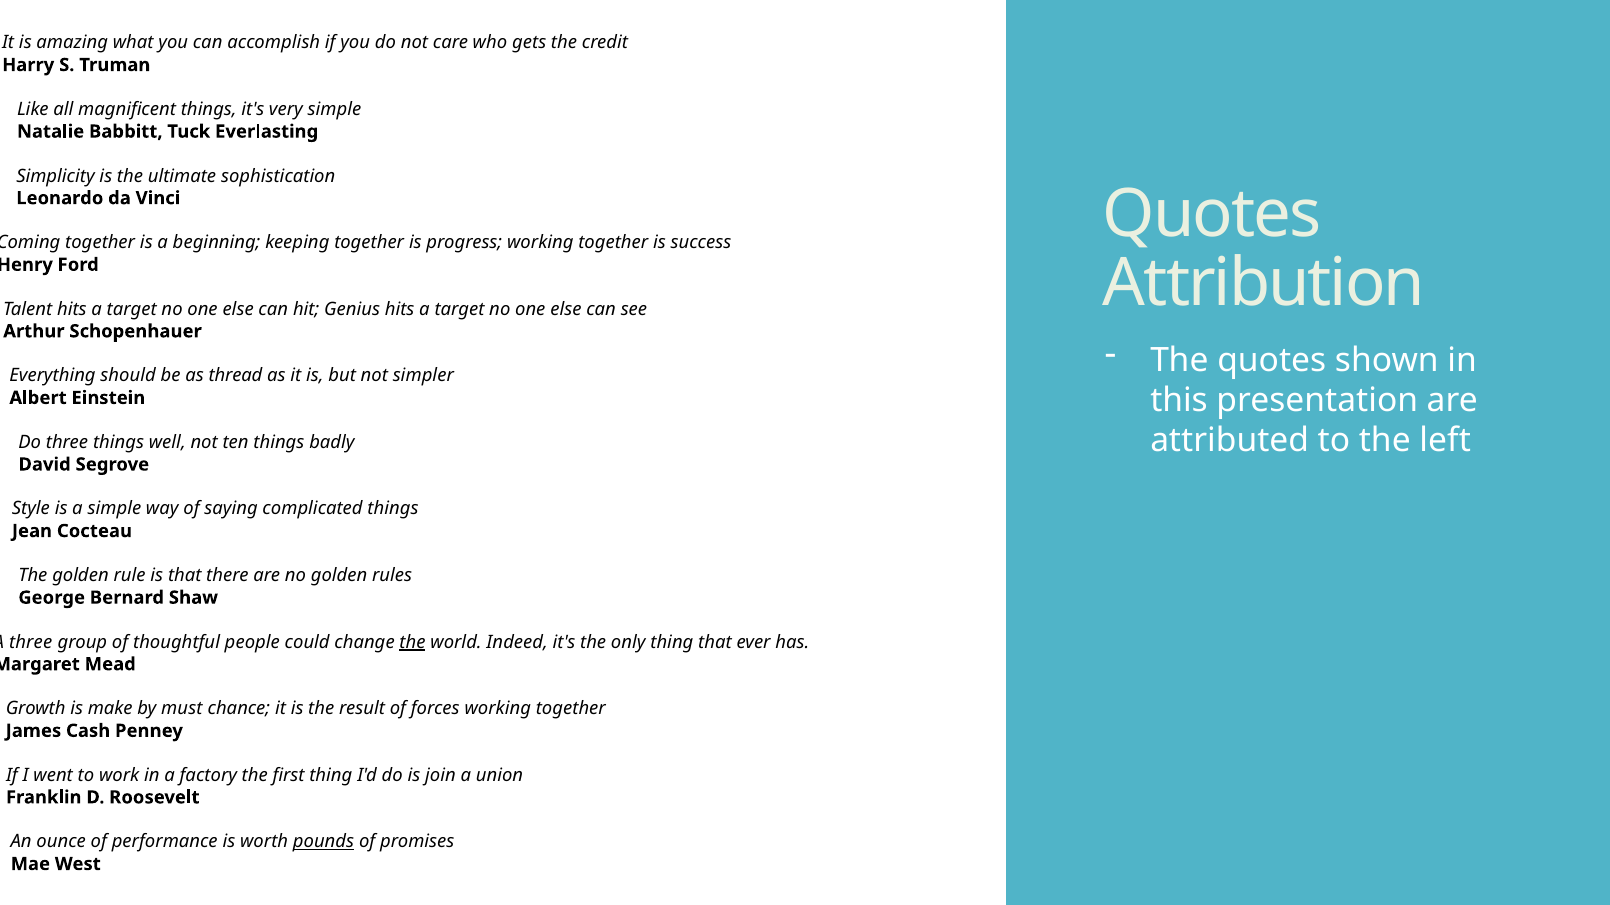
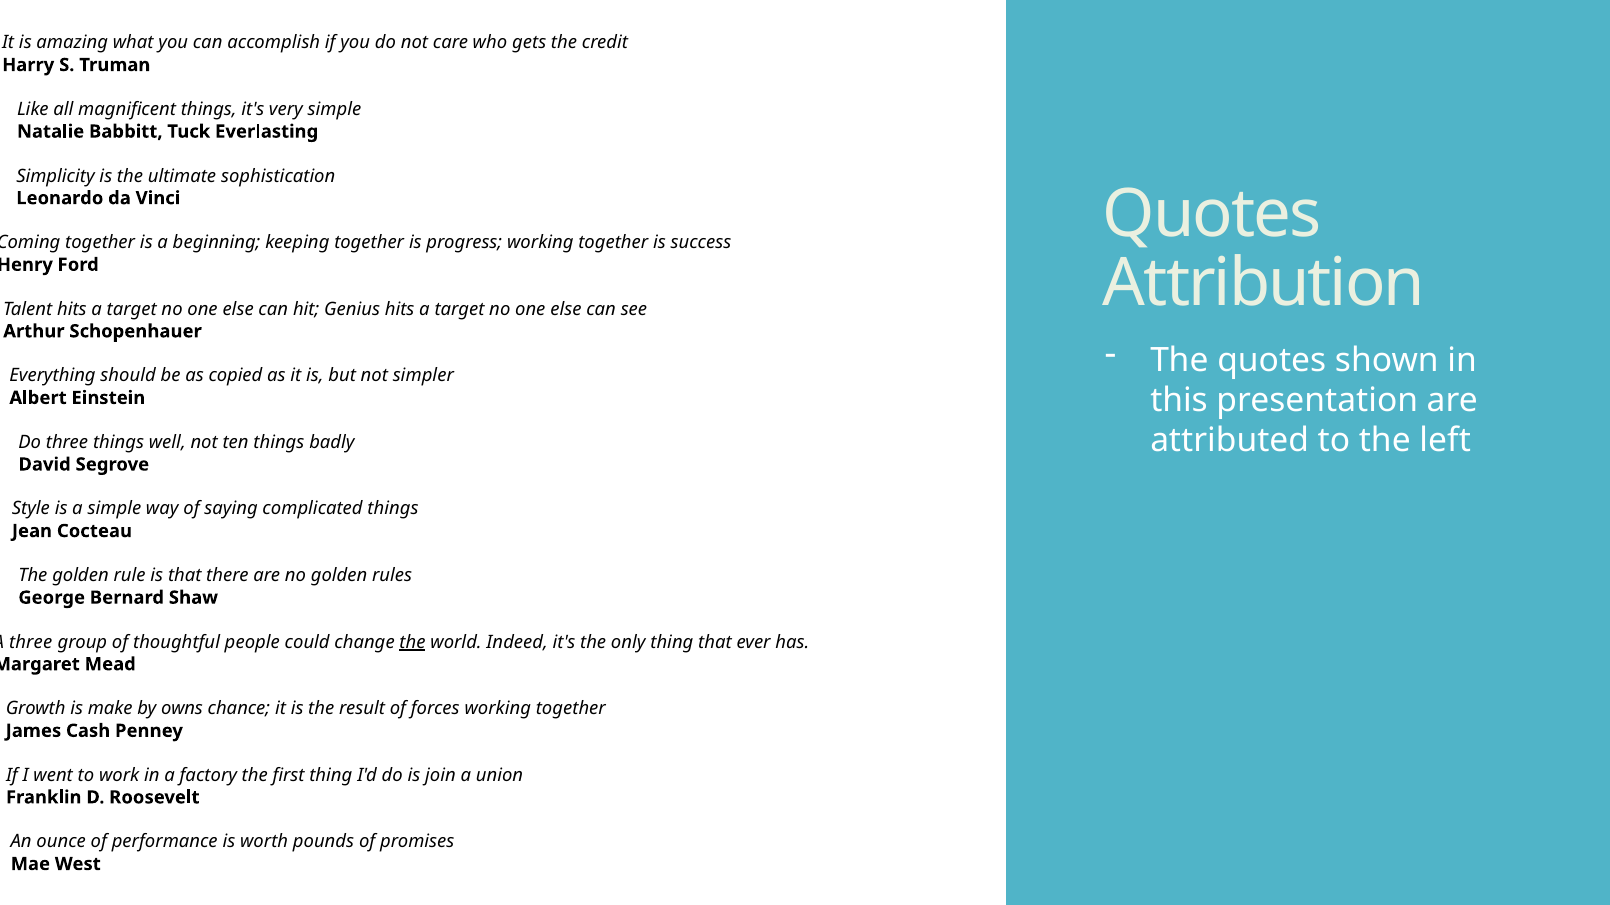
thread: thread -> copied (235, 376)
must: must -> owns (182, 709)
pounds underline: present -> none (323, 842)
